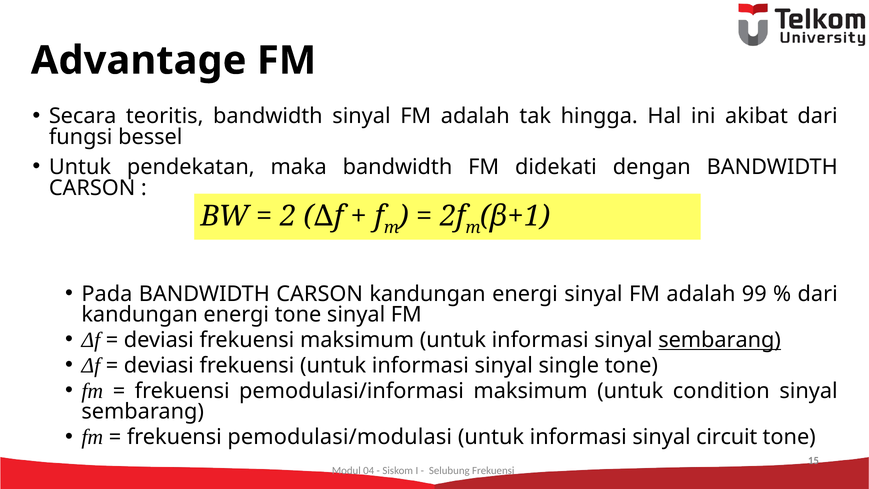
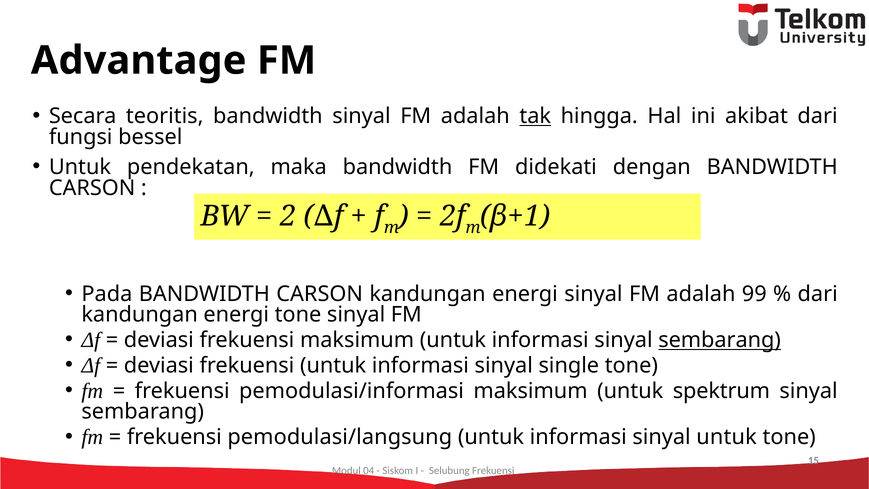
tak underline: none -> present (535, 116)
condition: condition -> spektrum (721, 391)
pemodulasi/modulasi: pemodulasi/modulasi -> pemodulasi/langsung (340, 437)
sinyal circuit: circuit -> untuk (727, 437)
